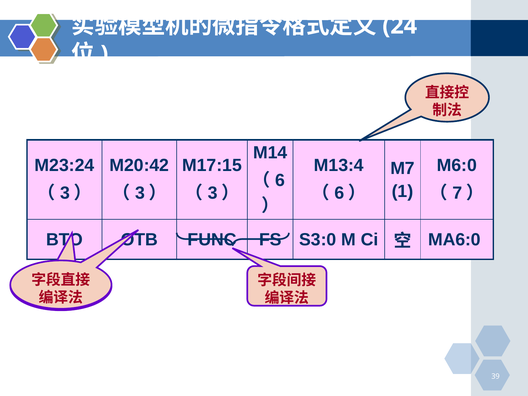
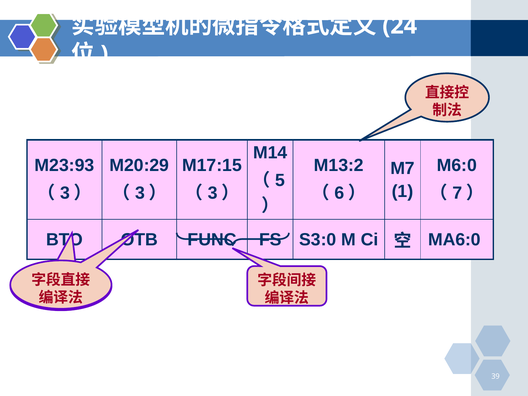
M23:24: M23:24 -> M23:93 (64, 165)
M20:42: M20:42 -> M20:29 (139, 165)
M13:4: M13:4 -> M13:2 (339, 165)
6: 6 -> 5 (280, 180)
